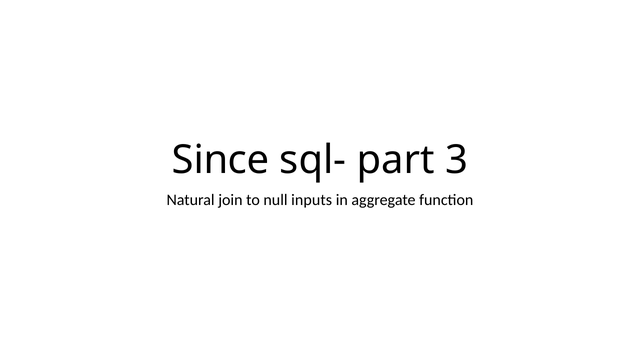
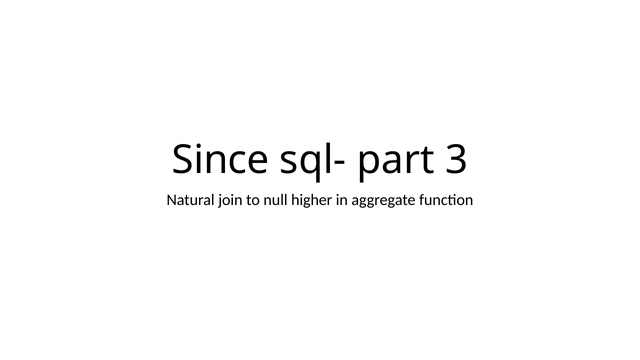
inputs: inputs -> higher (312, 200)
